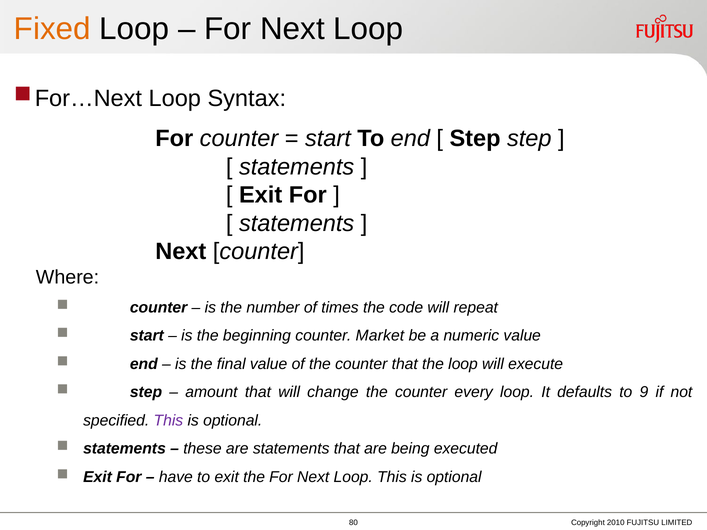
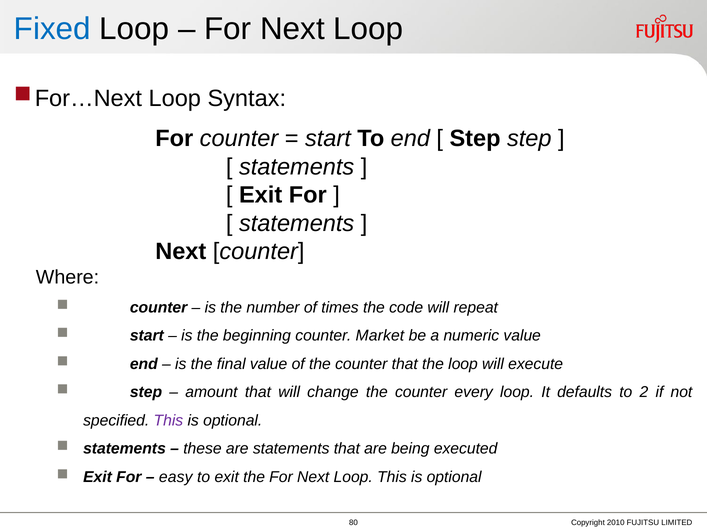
Fixed colour: orange -> blue (52, 29)
9: 9 -> 2 (644, 392)
have: have -> easy (176, 477)
